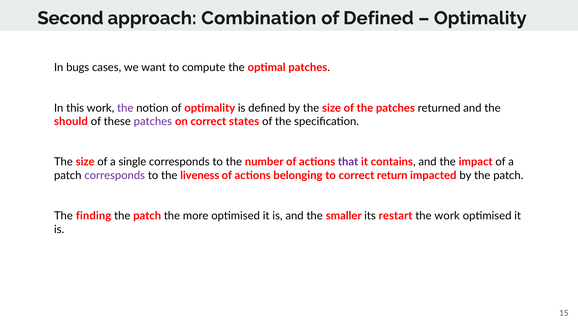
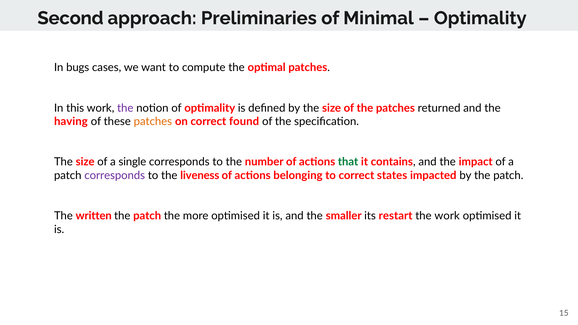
Combination: Combination -> Preliminaries (259, 18)
of Defined: Defined -> Minimal (379, 18)
should: should -> having (71, 122)
patches colour: purple -> orange (153, 122)
states: states -> found (244, 122)
that colour: purple -> green (348, 162)
return: return -> states (392, 175)
finding: finding -> written (94, 216)
